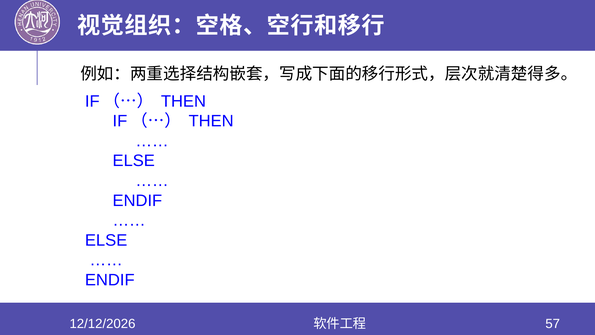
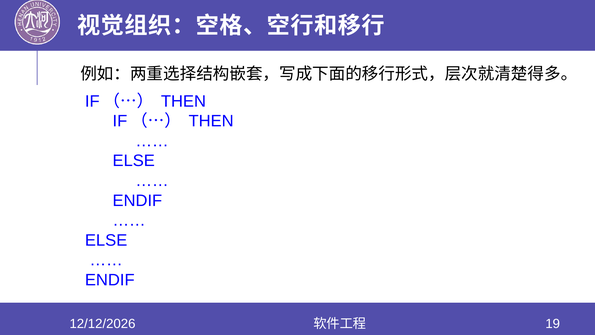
57: 57 -> 19 (553, 323)
